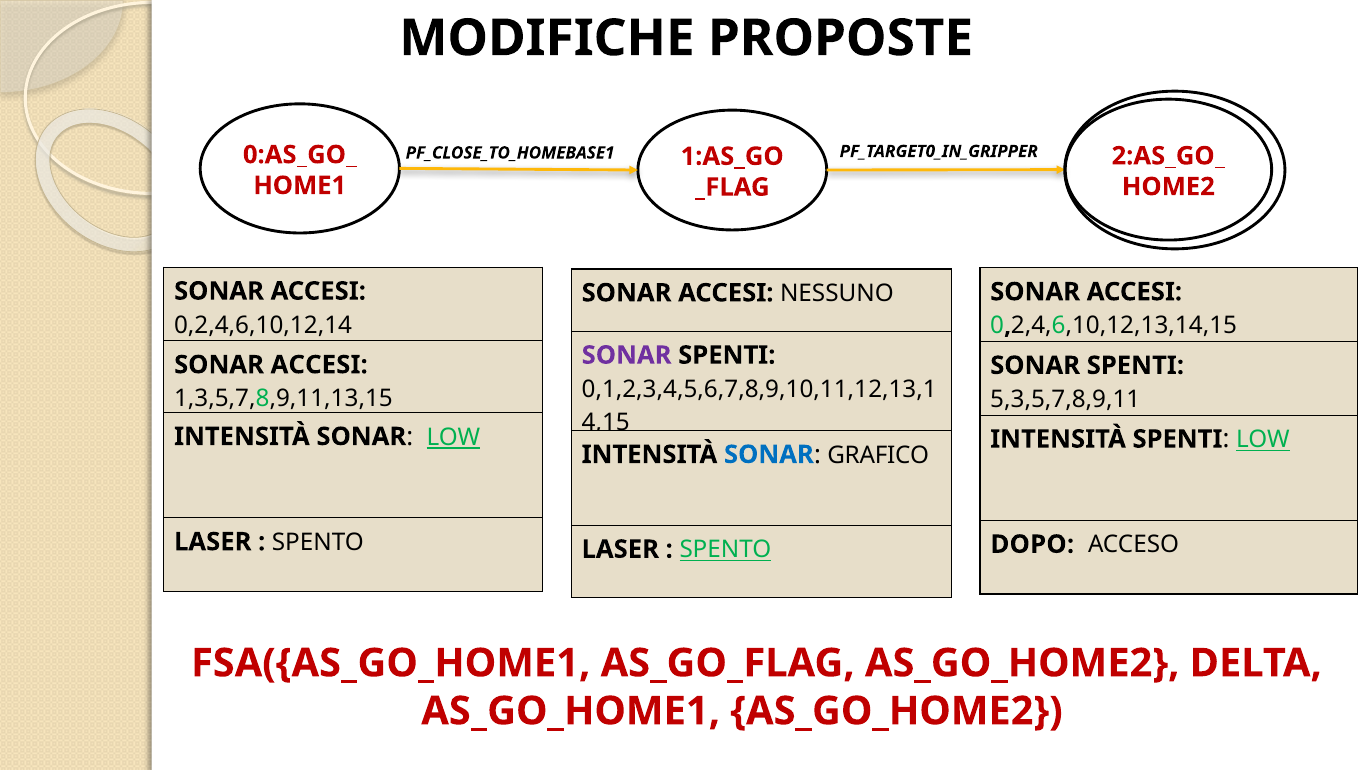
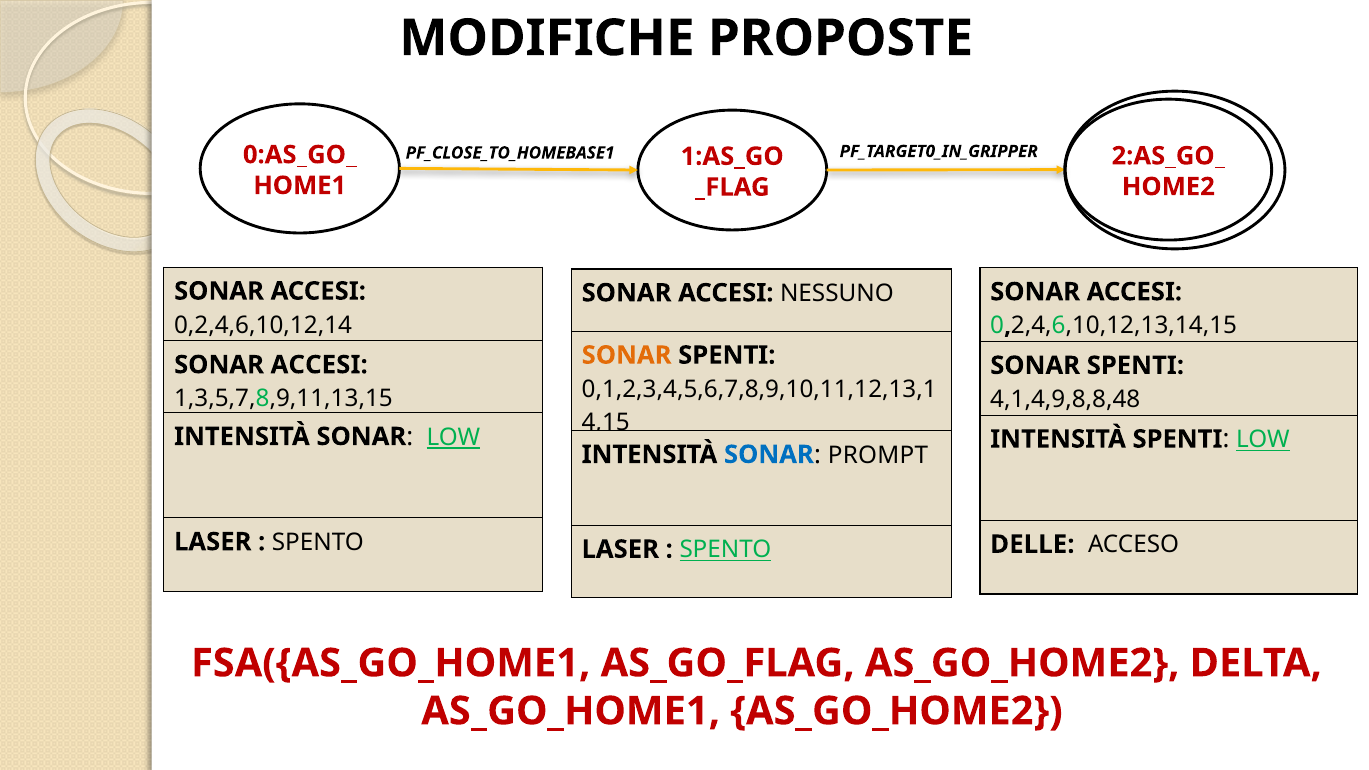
SONAR colour: purple -> orange (627, 355)
5,3,5,7,8,9,11: 5,3,5,7,8,9,11 -> 4,1,4,9,8,8,48 (1065, 400)
GRAFICO: GRAFICO -> PROMPT (878, 455)
DOPO: DOPO -> DELLE (1032, 544)
